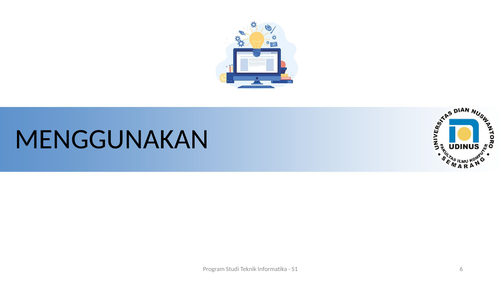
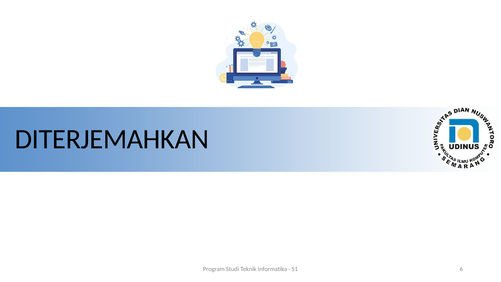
MENGGUNAKAN: MENGGUNAKAN -> DITERJEMAHKAN (112, 139)
